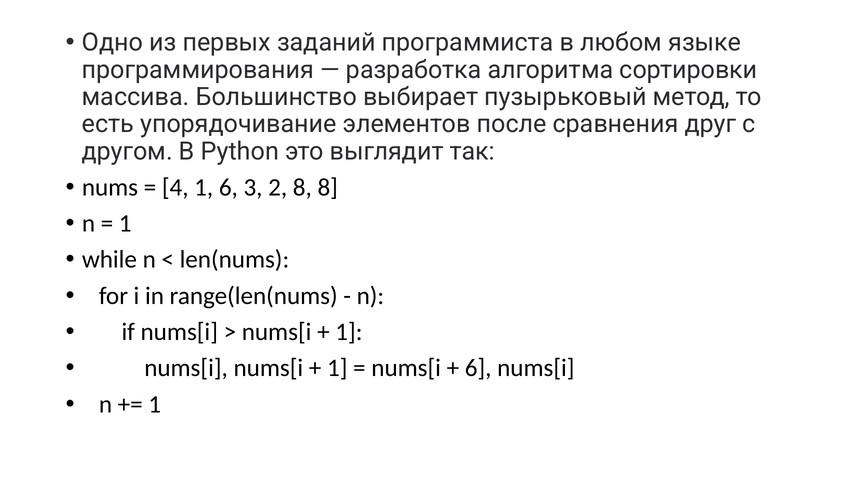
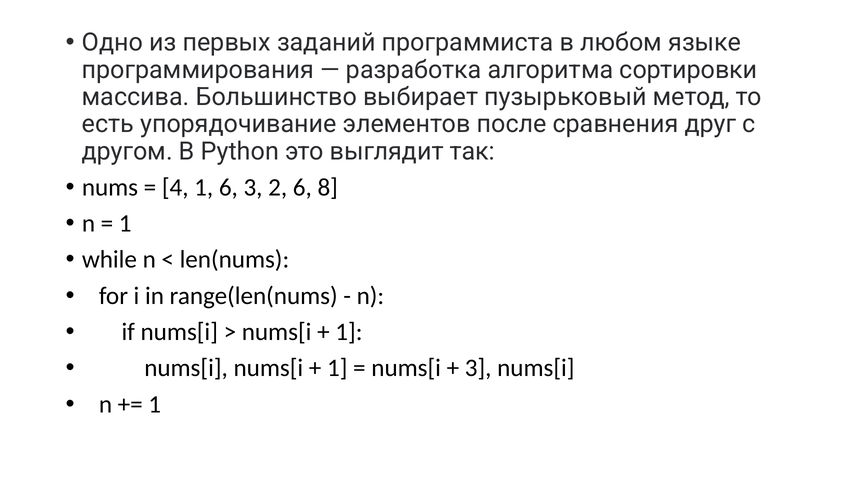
2 8: 8 -> 6 (302, 187)
6: 6 -> 3 (478, 368)
